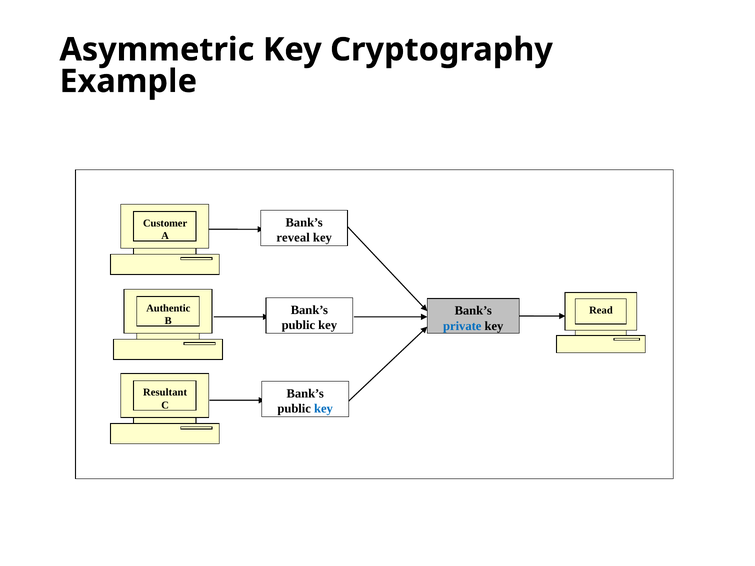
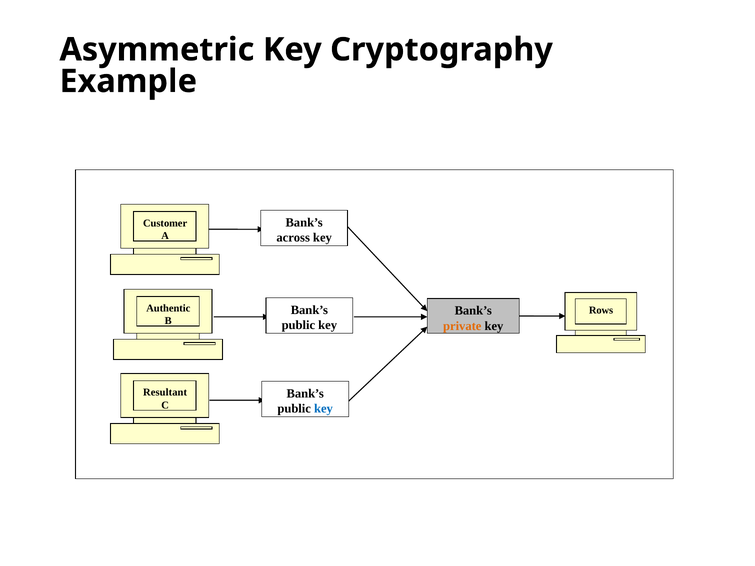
reveal: reveal -> across (293, 238)
Read: Read -> Rows (601, 310)
private colour: blue -> orange (462, 326)
